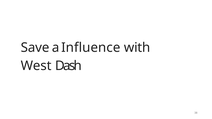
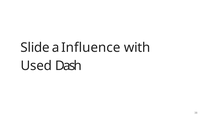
Save: Save -> Slide (35, 48)
West: West -> Used (36, 66)
